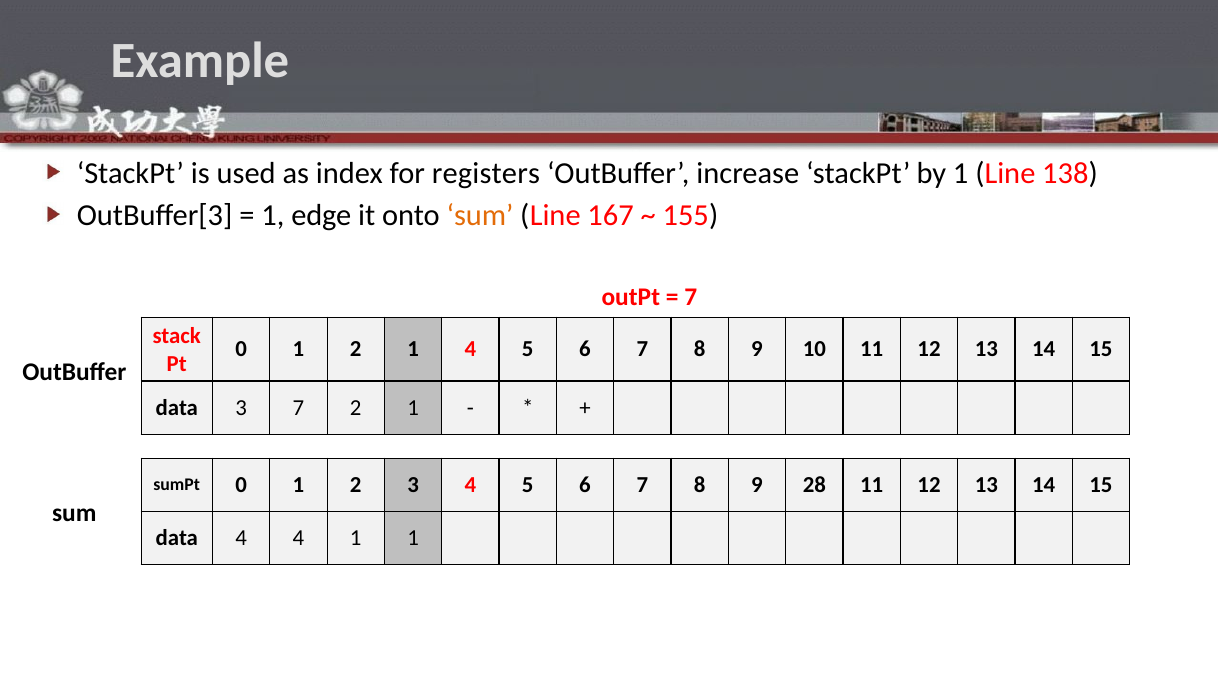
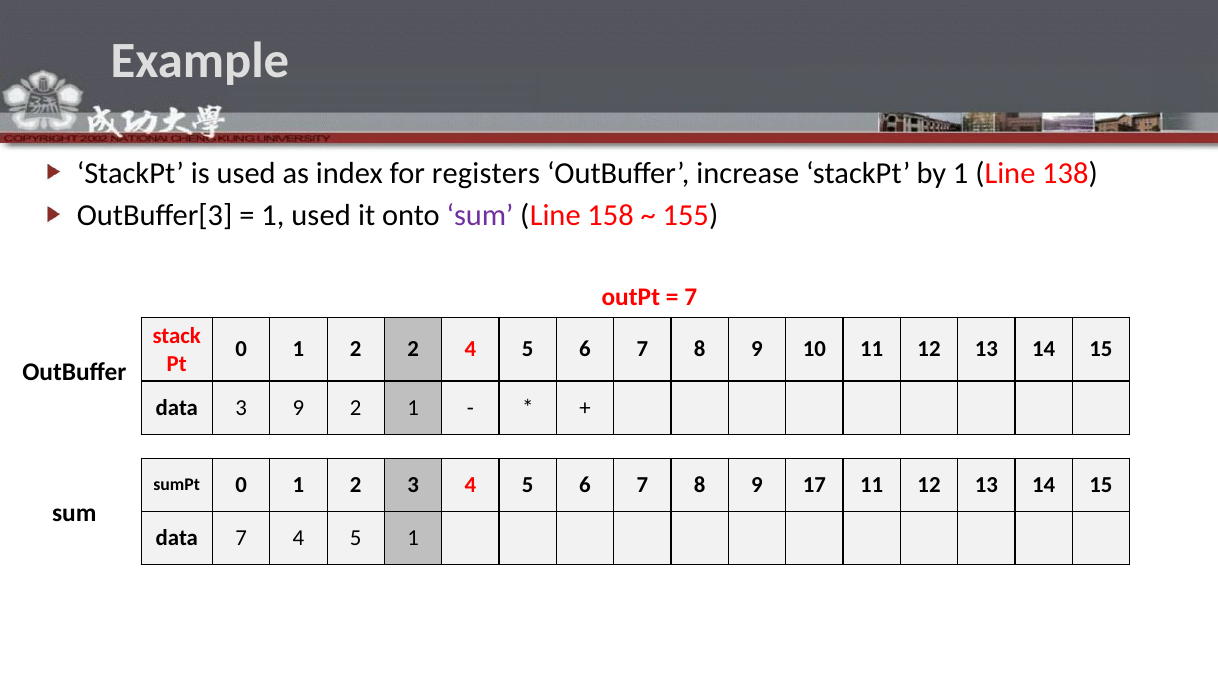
1 edge: edge -> used (321, 216)
sum colour: orange -> purple (480, 216)
167: 167 -> 158 (611, 216)
1 2 1: 1 -> 2 (413, 349)
3 7: 7 -> 9 (298, 408)
28: 28 -> 17 (814, 485)
data 4: 4 -> 7 (241, 538)
1: 1 -> 5 (356, 538)
